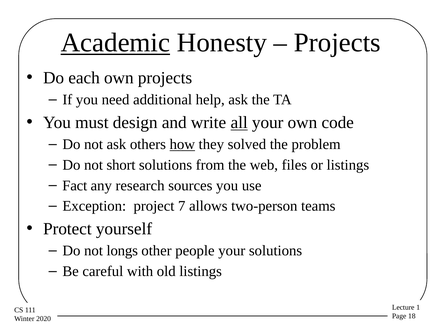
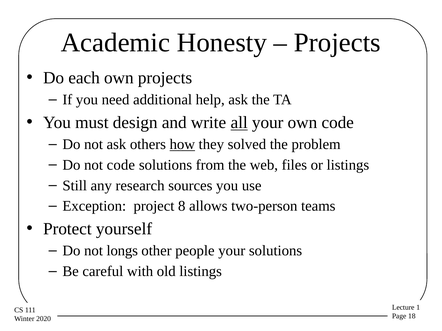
Academic underline: present -> none (115, 43)
not short: short -> code (121, 165)
Fact: Fact -> Still (75, 186)
7: 7 -> 8 (182, 206)
